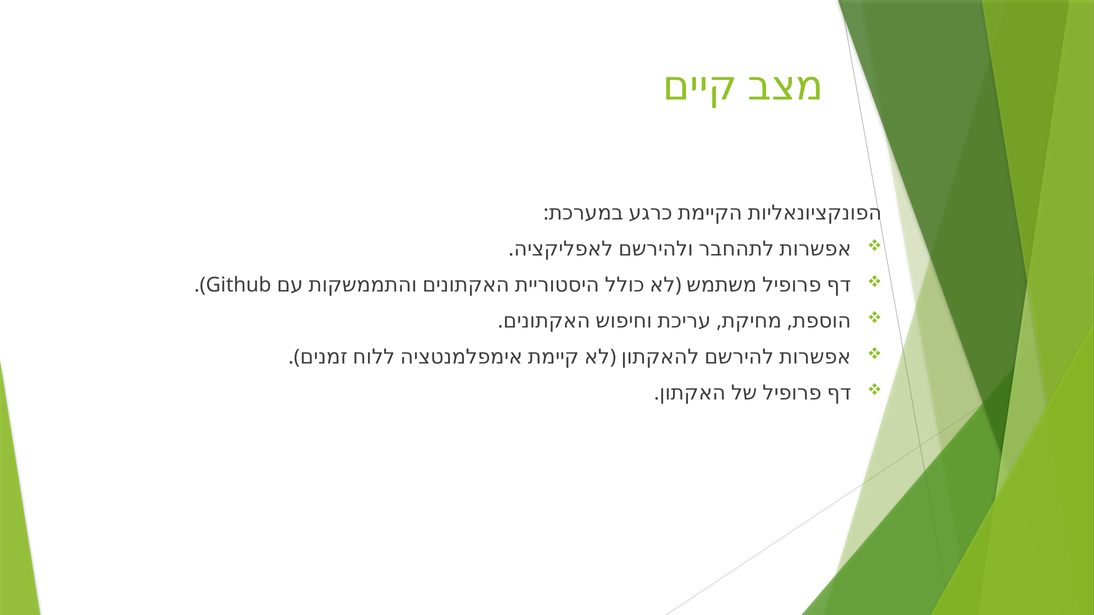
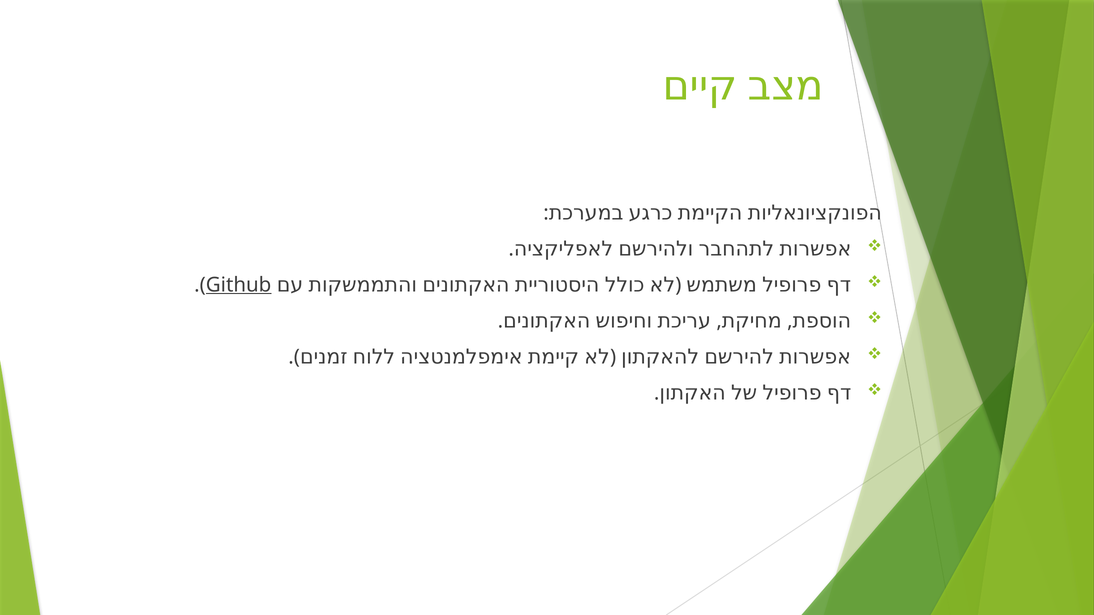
Github underline: none -> present (239, 285)
